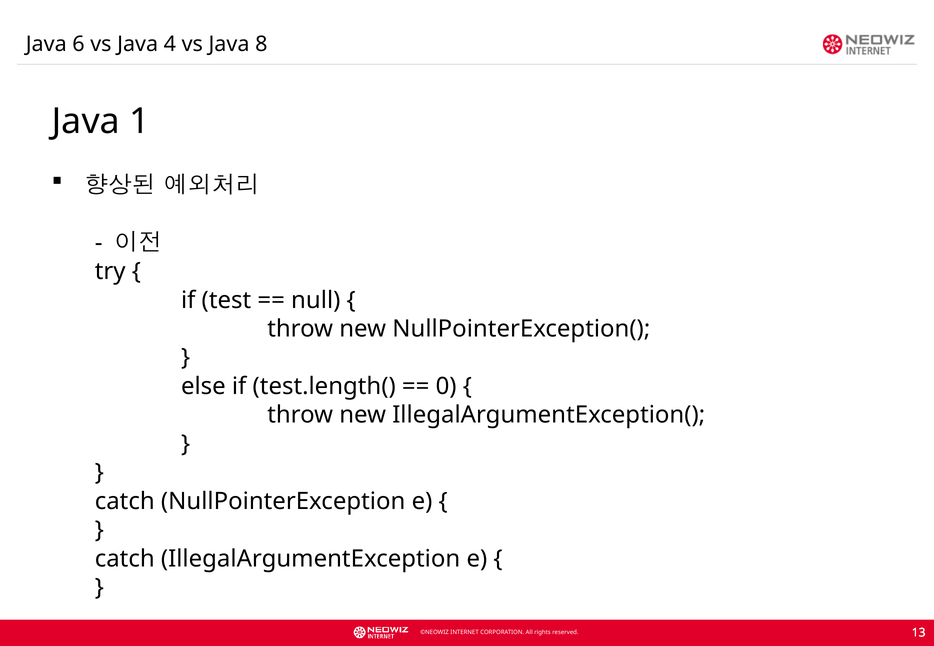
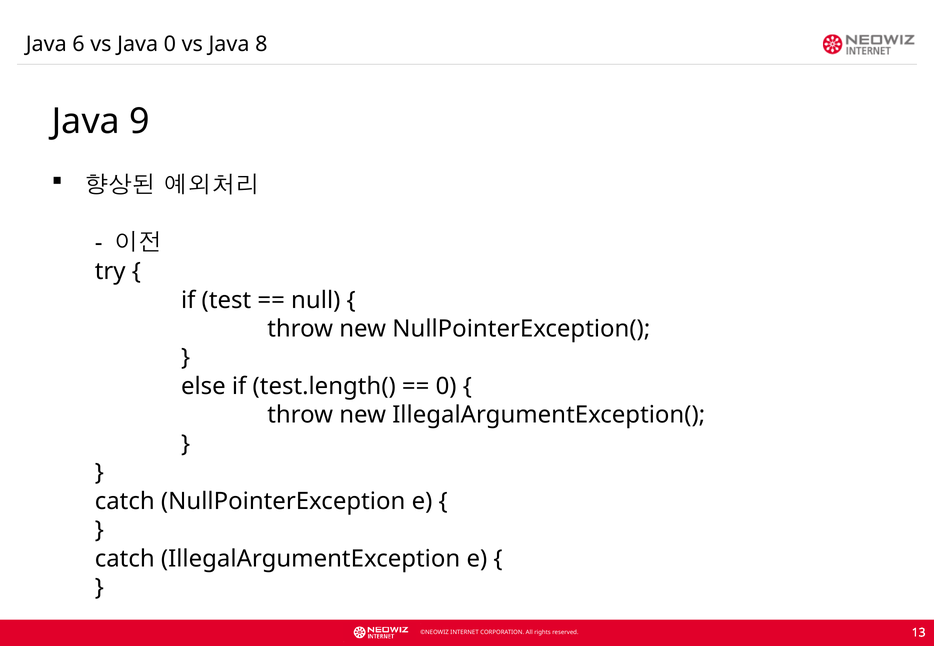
Java 4: 4 -> 0 (170, 44)
1: 1 -> 9 (140, 122)
